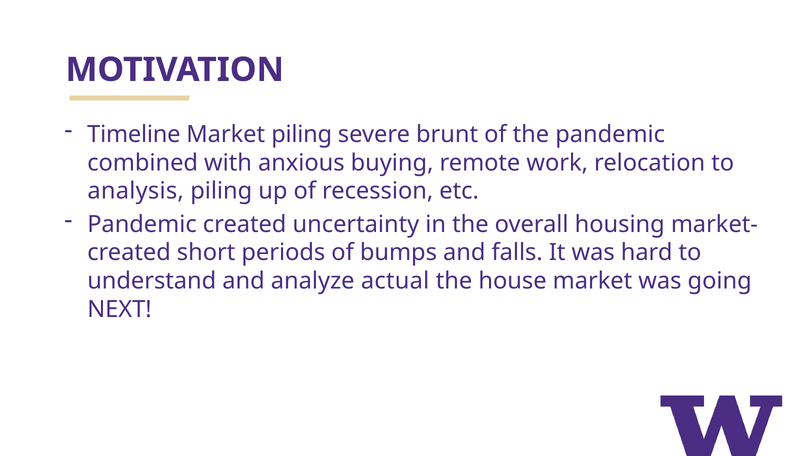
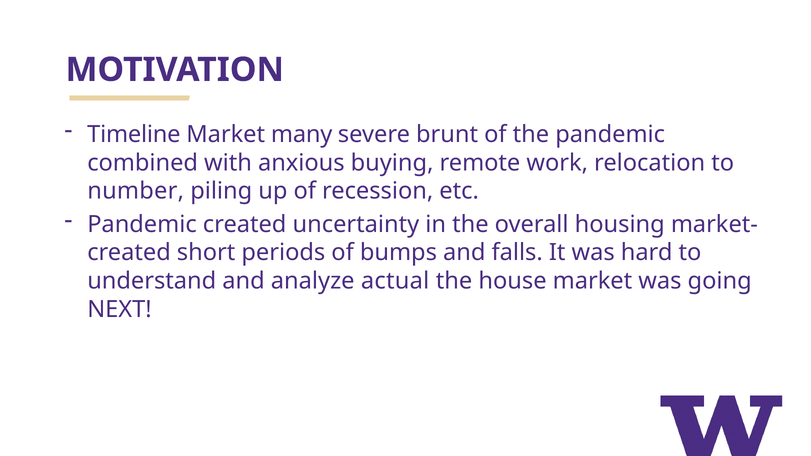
Market piling: piling -> many (302, 134)
analysis: analysis -> number (136, 191)
